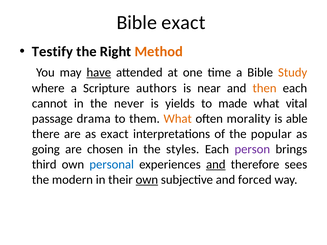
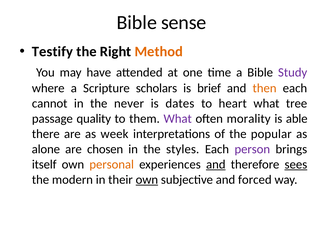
Bible exact: exact -> sense (184, 23)
have underline: present -> none (99, 73)
Study colour: orange -> purple (293, 73)
authors: authors -> scholars (157, 88)
near: near -> brief (209, 88)
yields: yields -> dates (180, 103)
made: made -> heart (233, 103)
vital: vital -> tree (297, 103)
drama: drama -> quality (94, 119)
What colour: orange -> purple (178, 119)
as exact: exact -> week (115, 134)
going: going -> alone (46, 149)
third: third -> itself (44, 165)
personal colour: blue -> orange (112, 165)
sees underline: none -> present (296, 165)
